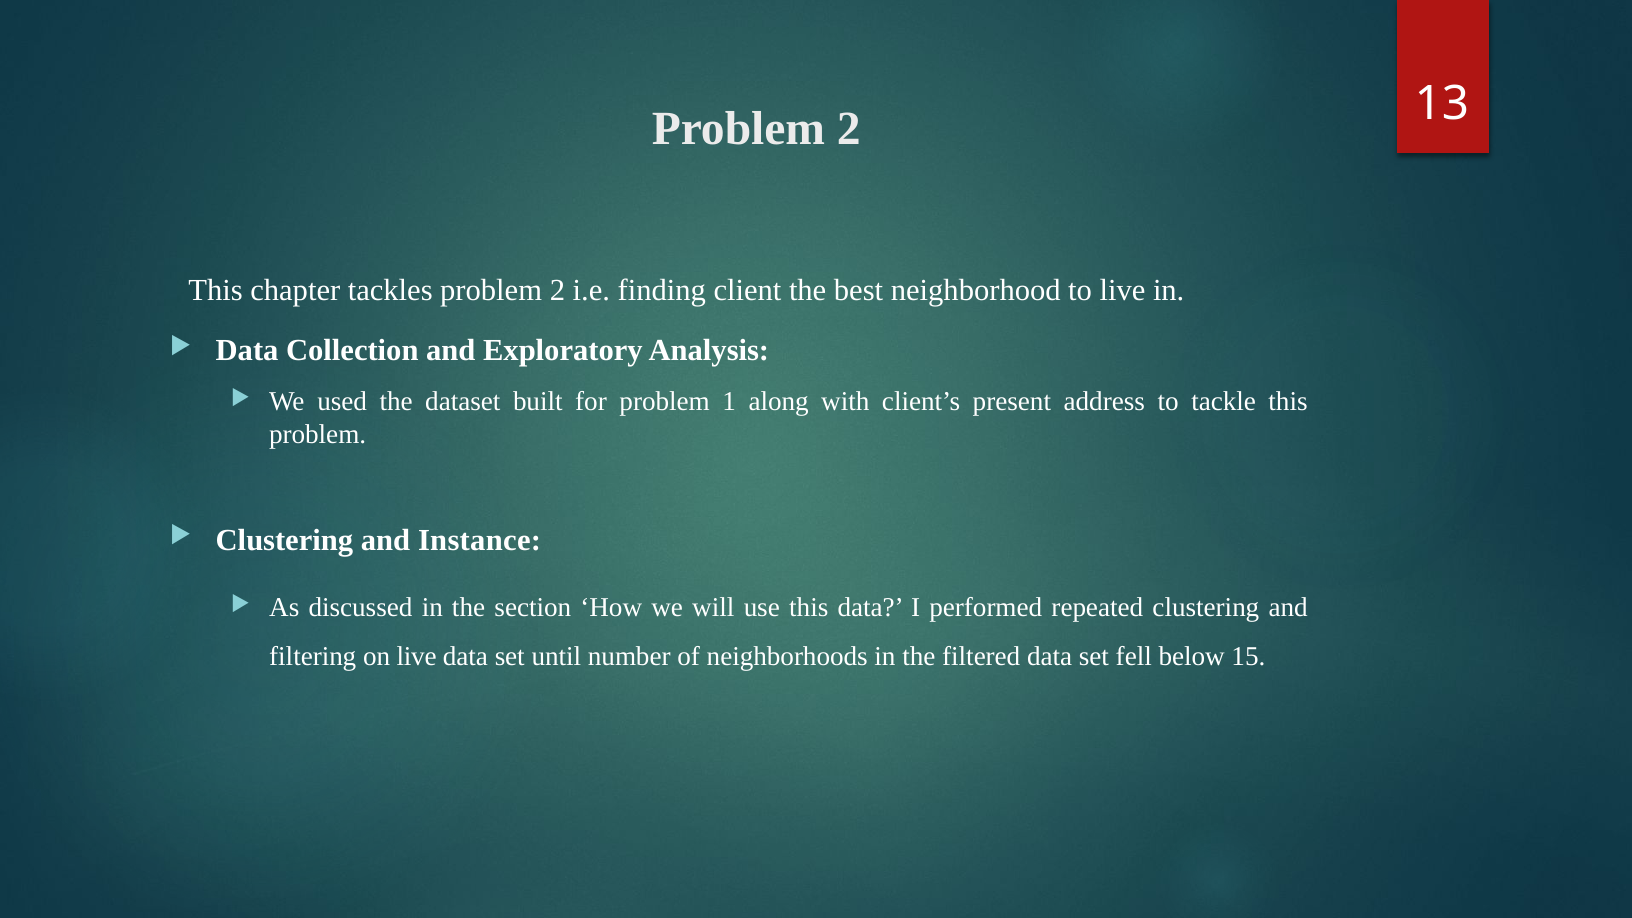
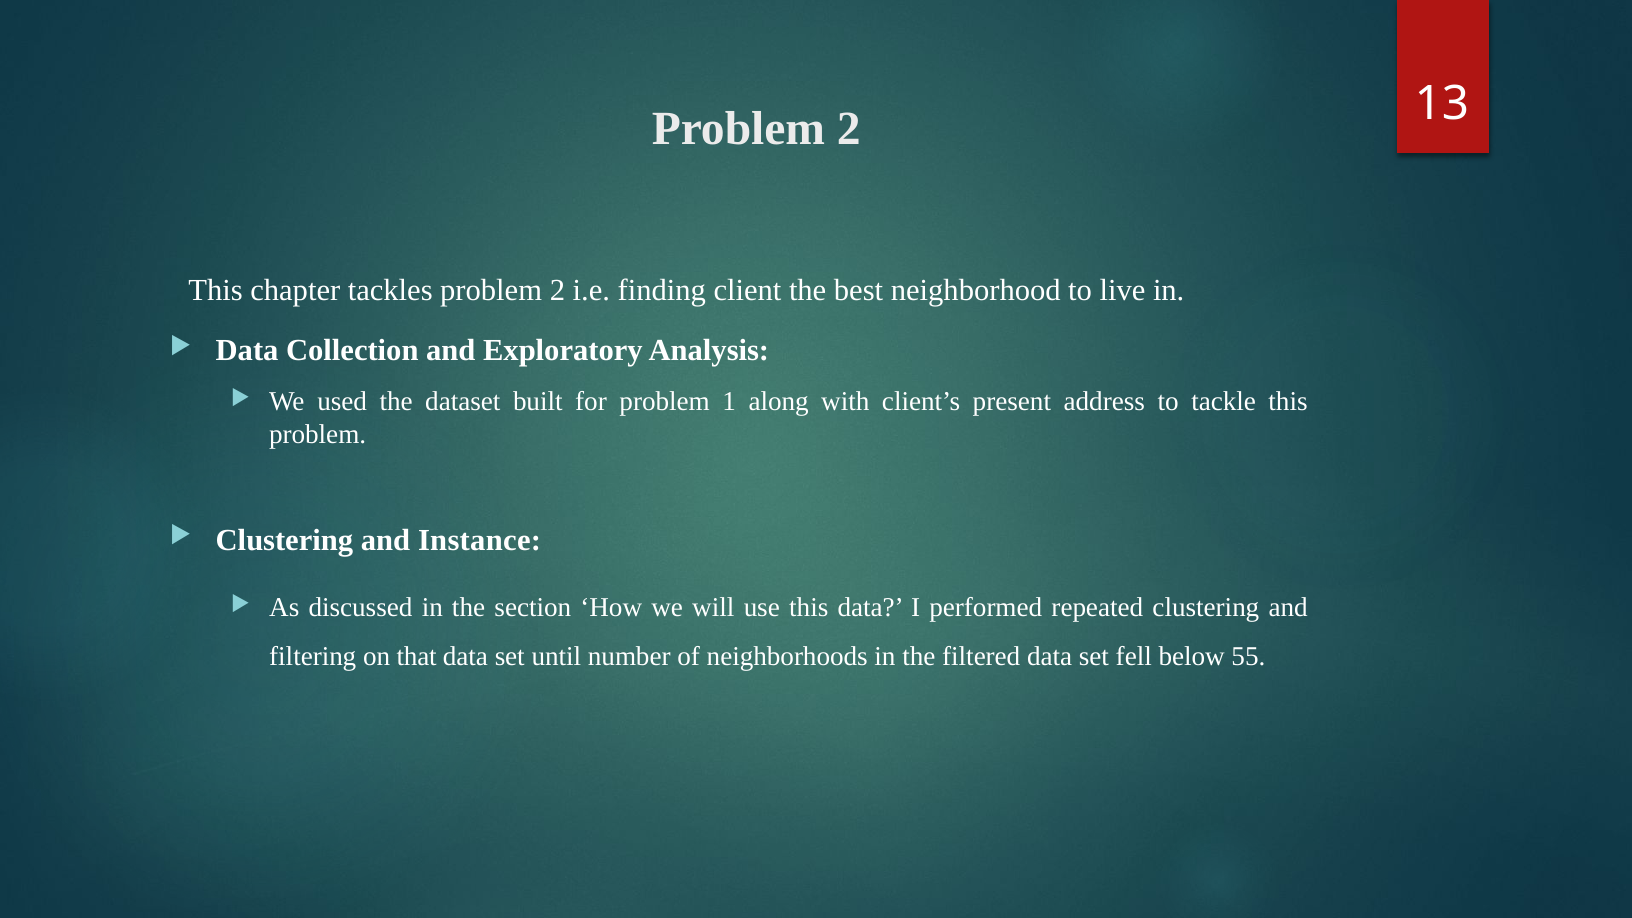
on live: live -> that (417, 657)
15: 15 -> 55 (1248, 657)
